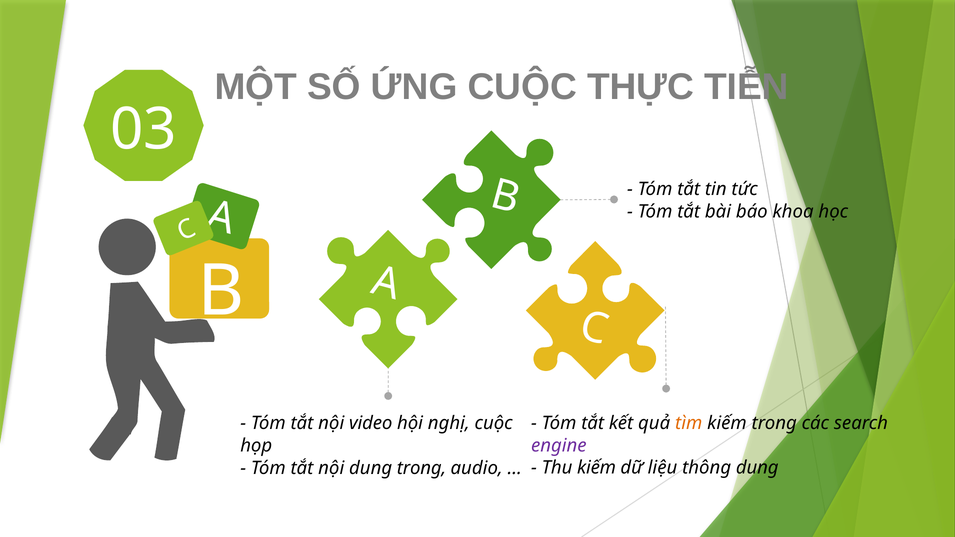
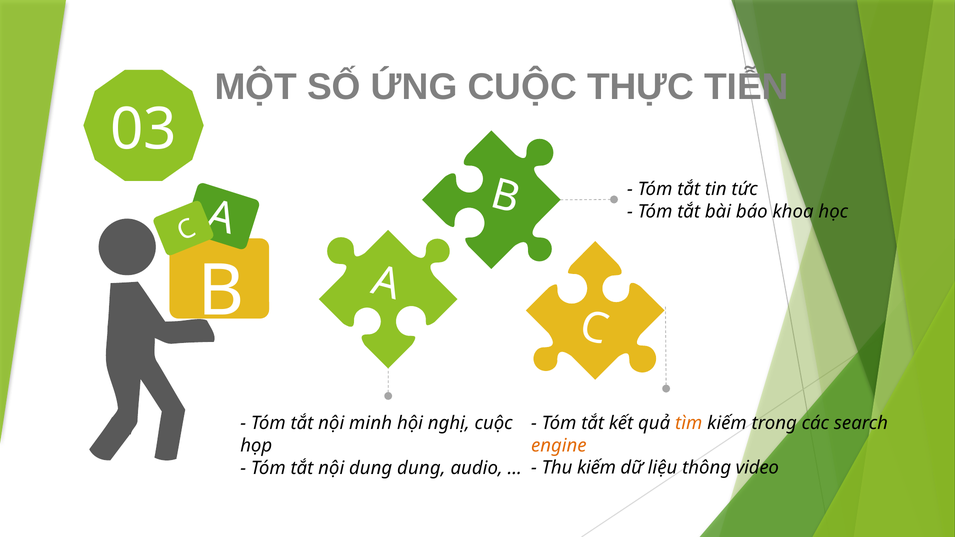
video: video -> minh (371, 423)
engine colour: purple -> orange (559, 446)
dung trong: trong -> dung (421, 468)
thông dung: dung -> video (757, 468)
